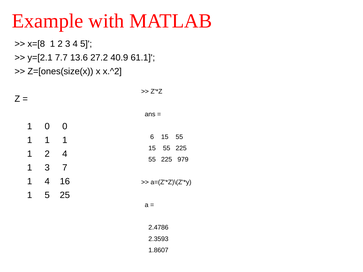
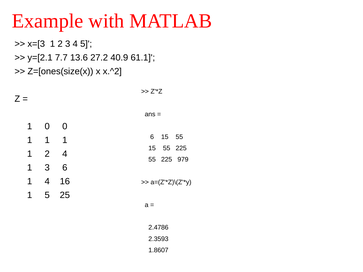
x=[8: x=[8 -> x=[3 (36, 44)
3 7: 7 -> 6 (65, 168)
